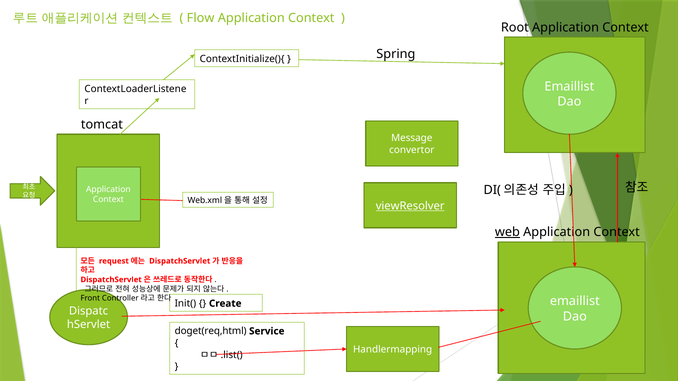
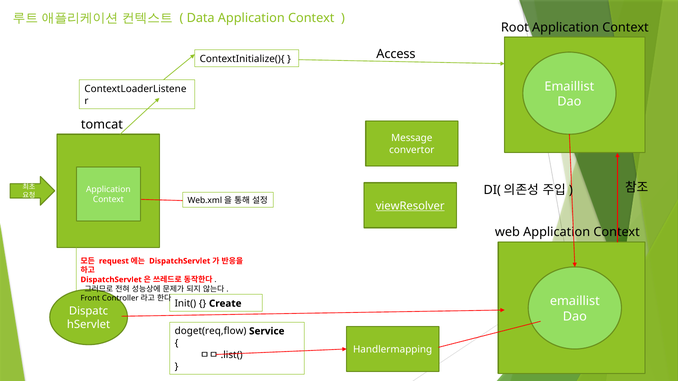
Flow: Flow -> Data (201, 18)
Spring: Spring -> Access (396, 54)
web underline: present -> none (507, 232)
doget(req,html: doget(req,html -> doget(req,flow (211, 331)
